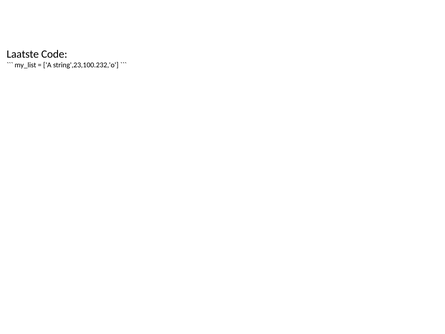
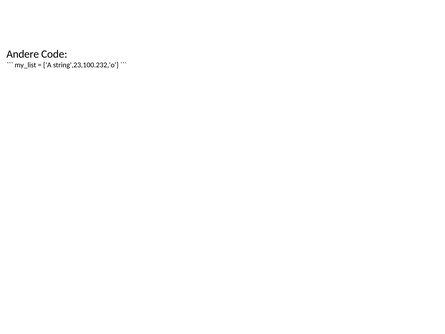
Laatste: Laatste -> Andere (23, 54)
